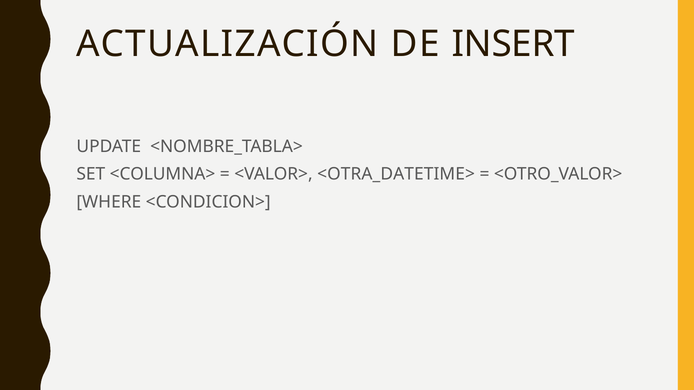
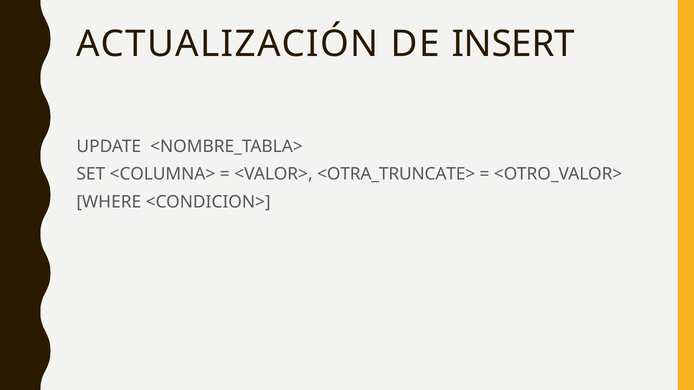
<OTRA_DATETIME>: <OTRA_DATETIME> -> <OTRA_TRUNCATE> (396, 174)
